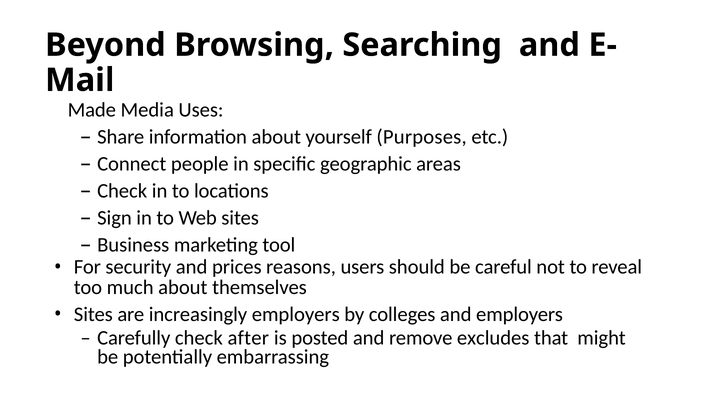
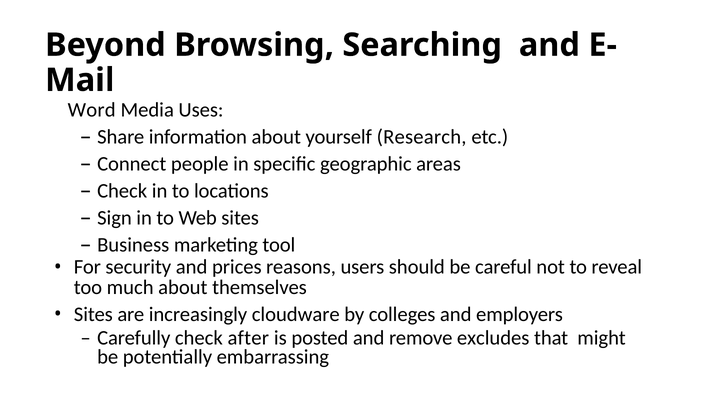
Made: Made -> Word (92, 110)
Purposes: Purposes -> Research (422, 137)
increasingly employers: employers -> cloudware (296, 314)
